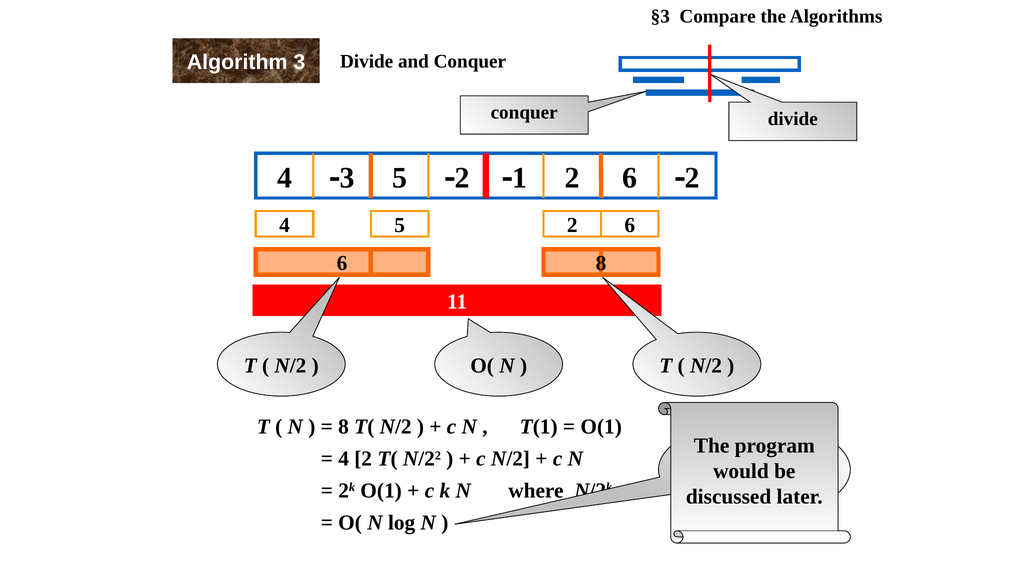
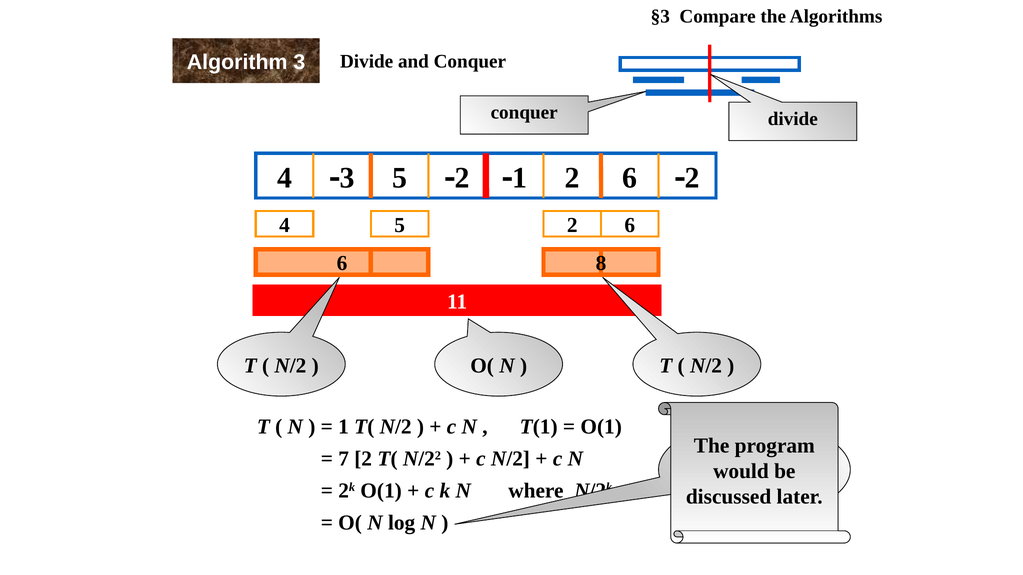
8: 8 -> 1 (344, 427)
4: 4 -> 7 (344, 459)
